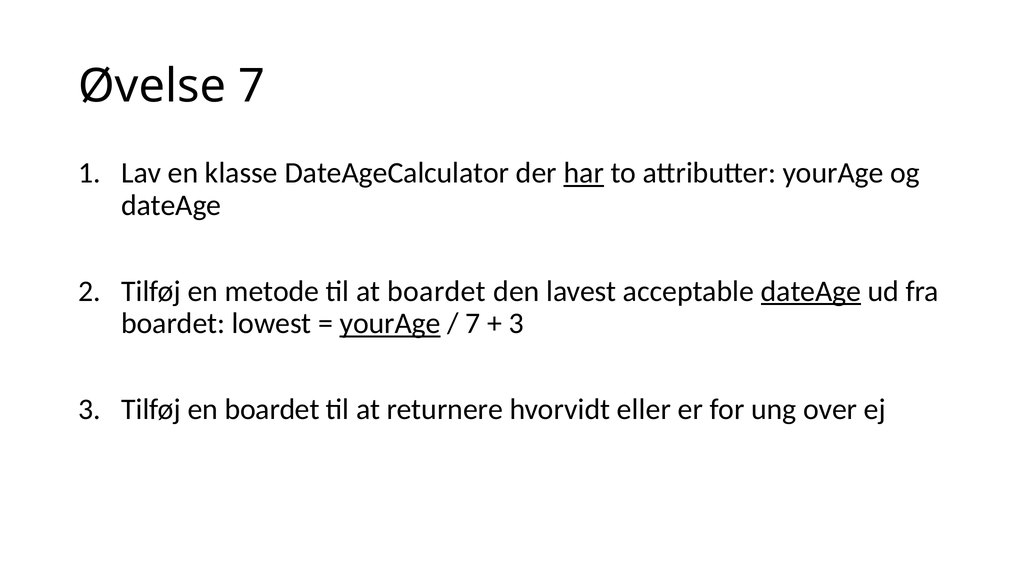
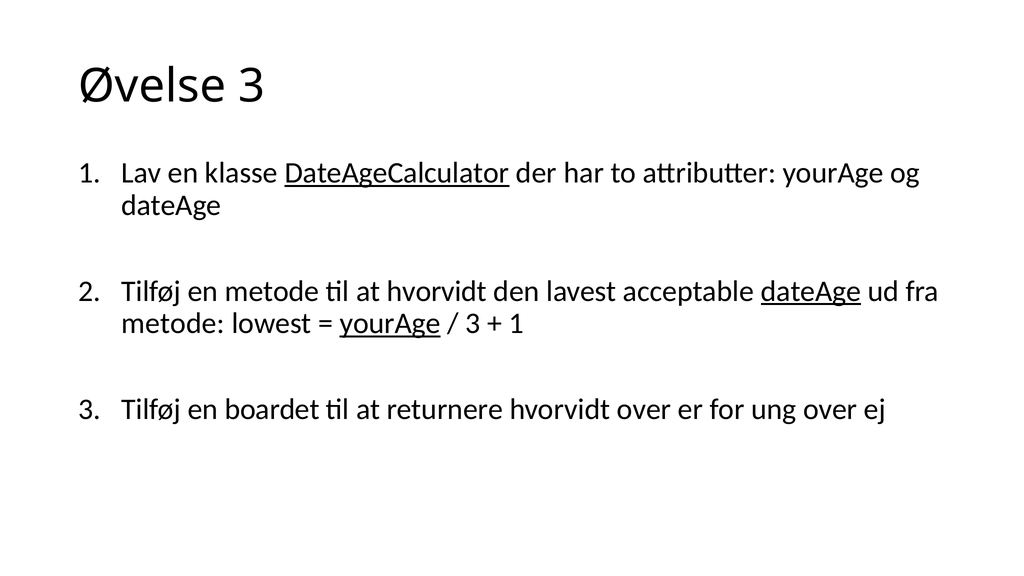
Øvelse 7: 7 -> 3 (252, 86)
DateAgeCalculator underline: none -> present (397, 173)
har underline: present -> none (584, 173)
at boardet: boardet -> hvorvidt (437, 291)
boardet: boardet -> metode (173, 324)
7: 7 -> 3 (473, 324)
3: 3 -> 1 (516, 324)
hvorvidt eller: eller -> over (644, 409)
